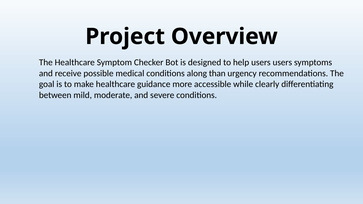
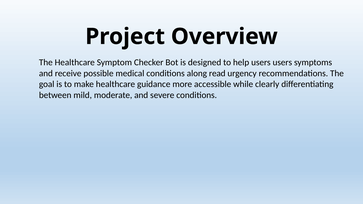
than: than -> read (217, 73)
